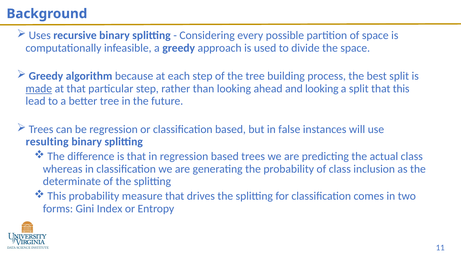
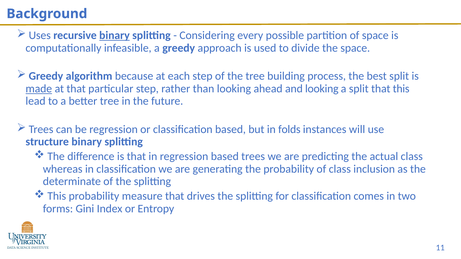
binary underline: none -> present (114, 36)
false: false -> folds (289, 129)
resulting: resulting -> structure (47, 142)
